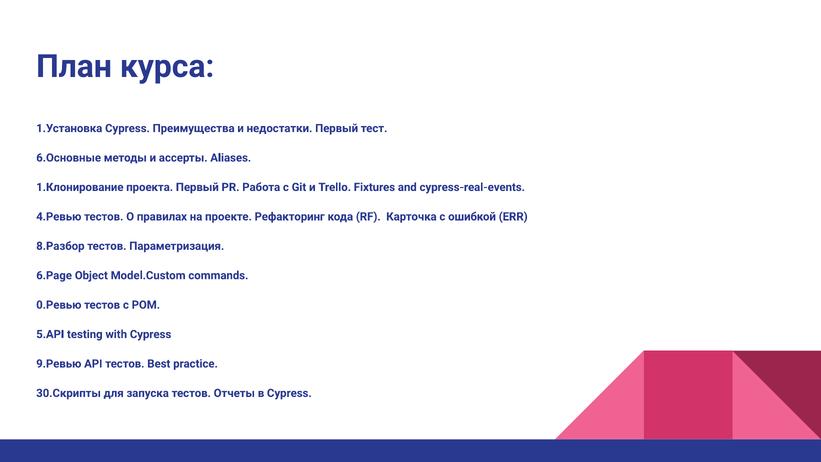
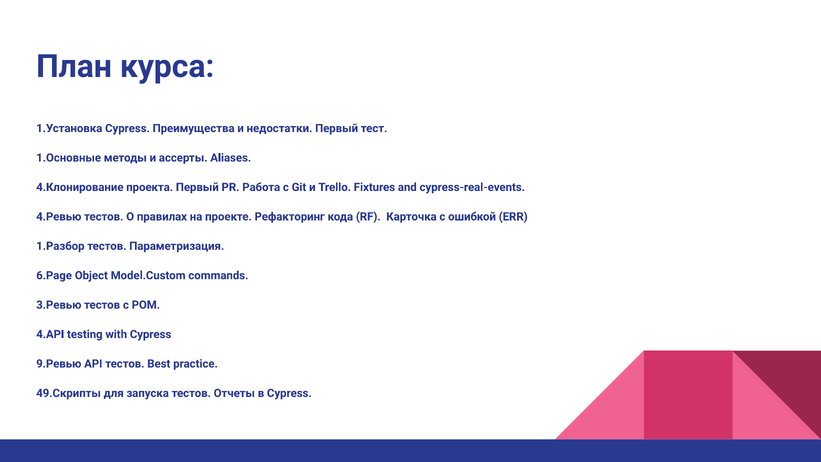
6.Основные: 6.Основные -> 1.Основные (69, 158)
1.Клонирование: 1.Клонирование -> 4.Клонирование (80, 187)
8.Разбор: 8.Разбор -> 1.Разбор (60, 246)
0.Ревью: 0.Ревью -> 3.Ревью (59, 305)
5.API: 5.API -> 4.API (50, 334)
30.Скрипты: 30.Скрипты -> 49.Скрипты (69, 393)
